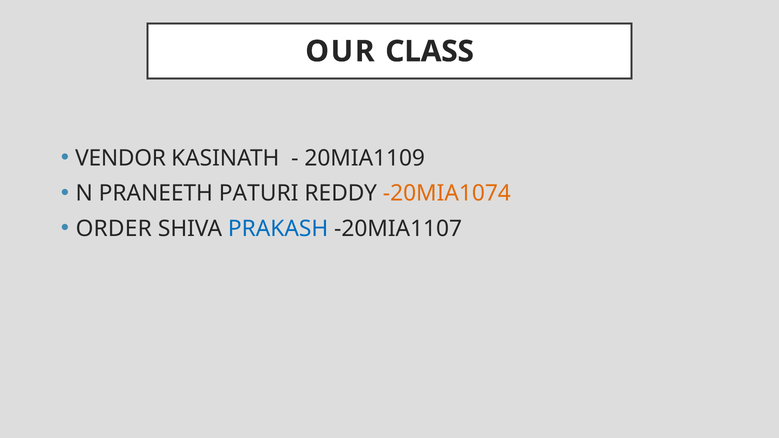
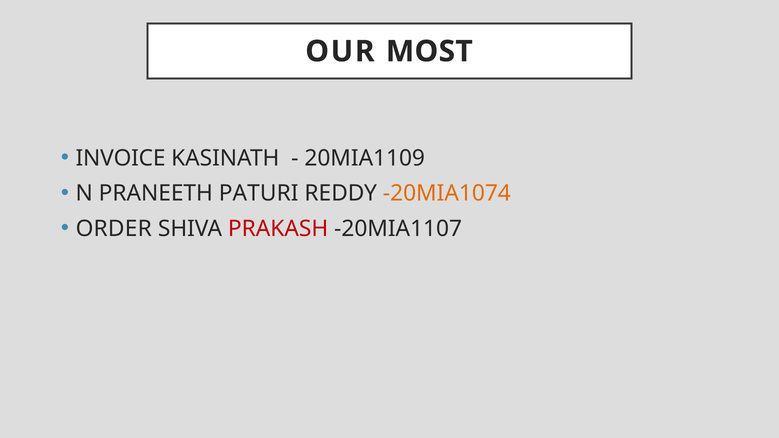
CLASS: CLASS -> MOST (429, 51)
VENDOR: VENDOR -> INVOICE (121, 158)
PRAKASH colour: blue -> red (278, 229)
